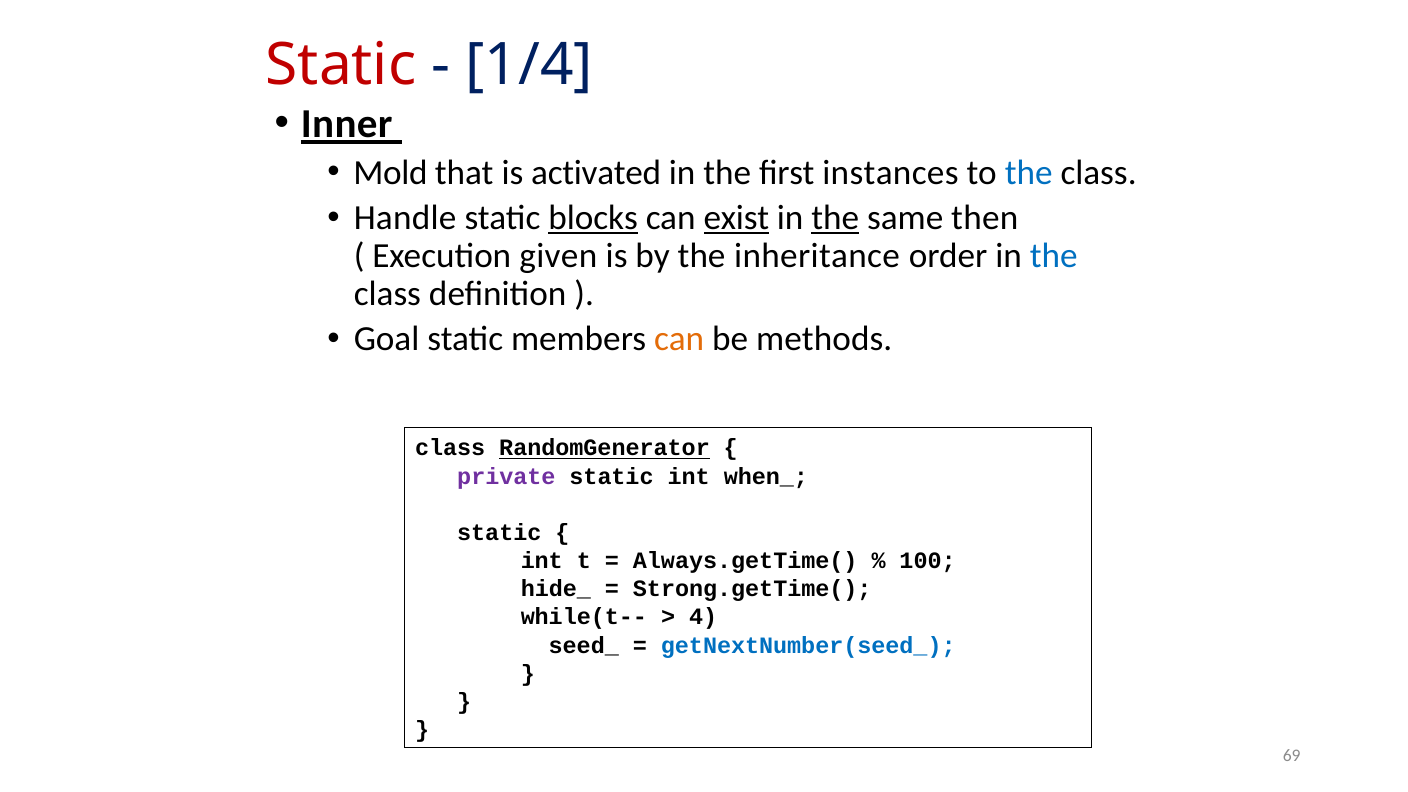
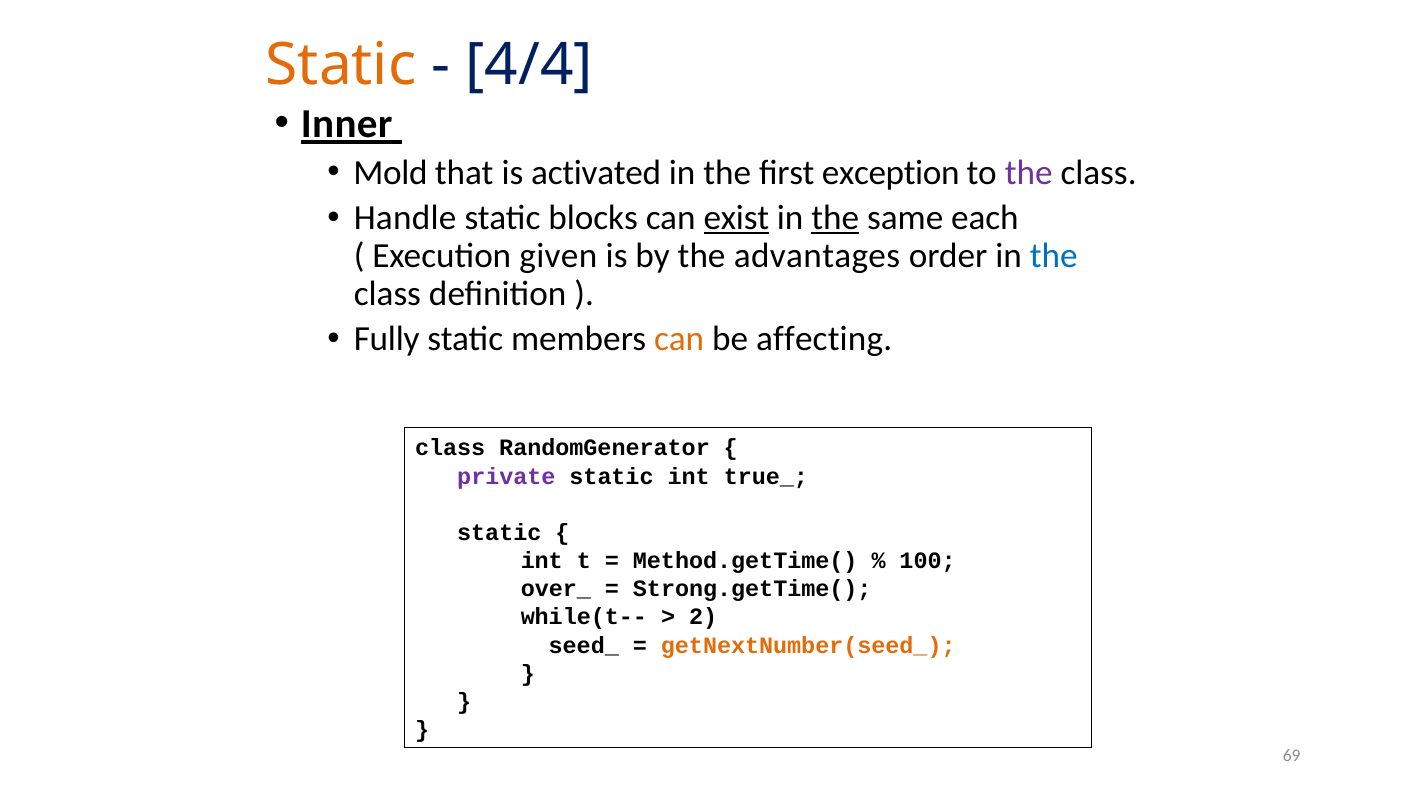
Static colour: red -> orange (341, 66)
1/4: 1/4 -> 4/4 (529, 66)
instances: instances -> exception (891, 173)
the colour: blue -> purple (1029, 173)
blocks underline: present -> none (593, 218)
then: then -> each (985, 218)
inheritance: inheritance -> advantages (817, 256)
Goal: Goal -> Fully (387, 339)
methods: methods -> affecting (824, 339)
RandomGenerator underline: present -> none (605, 448)
when_: when_ -> true_ (766, 476)
Always.getTime(: Always.getTime( -> Method.getTime( (745, 561)
hide_: hide_ -> over_ (556, 589)
4: 4 -> 2 (703, 617)
getNextNumber(seed_ colour: blue -> orange (808, 645)
